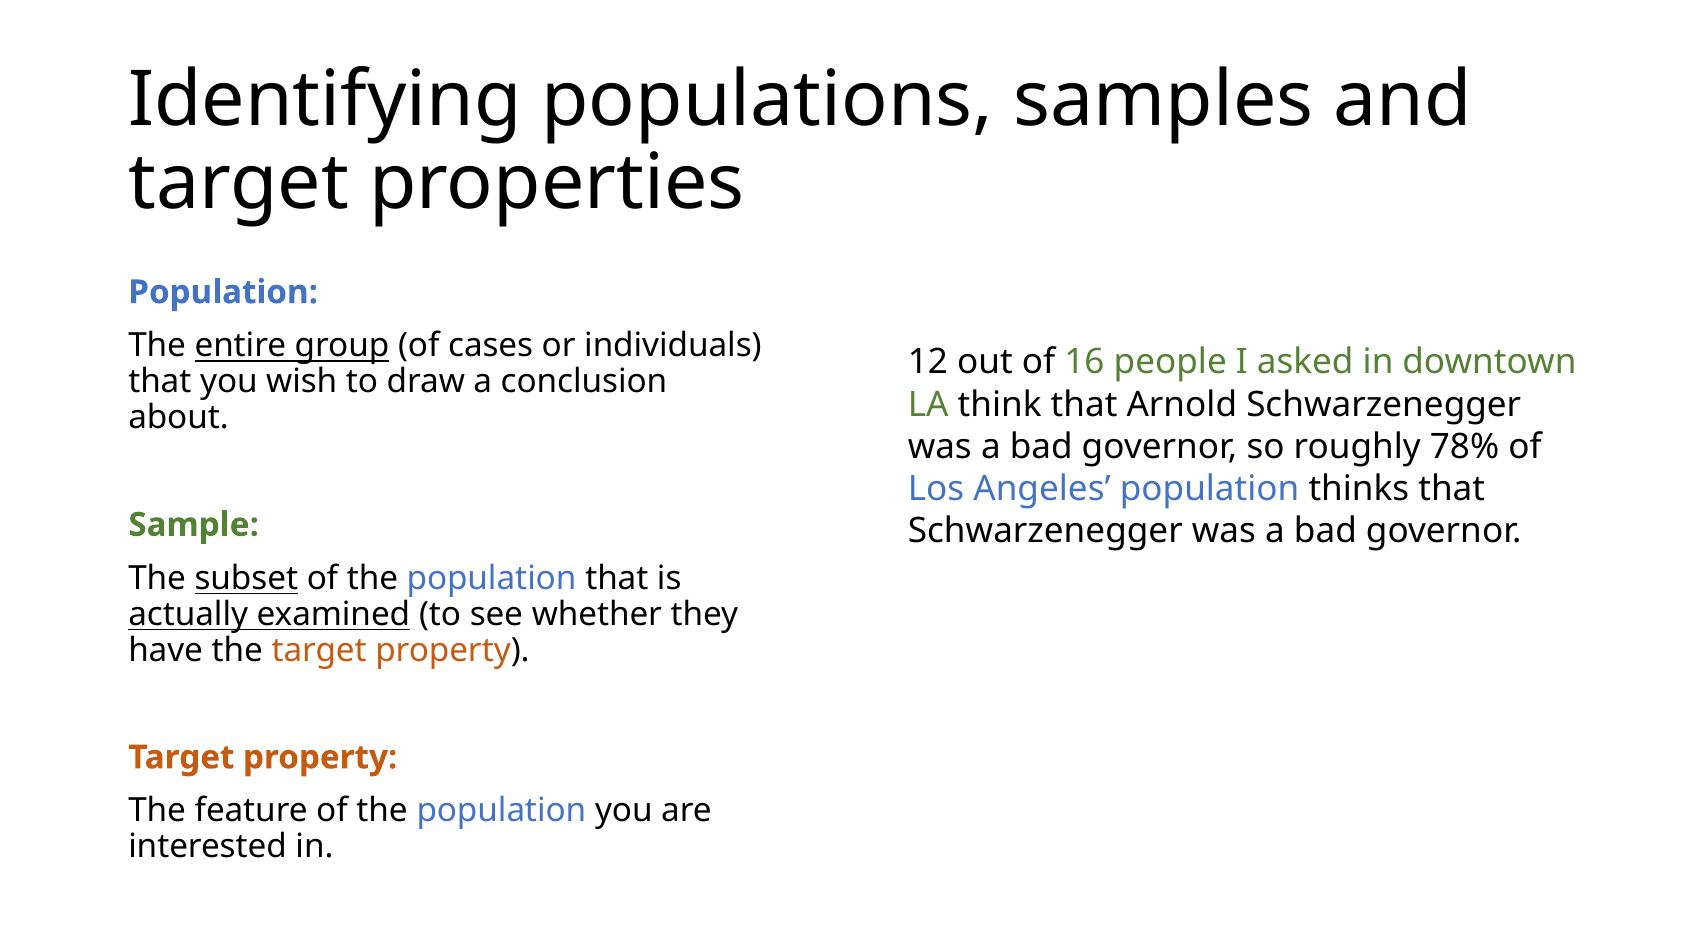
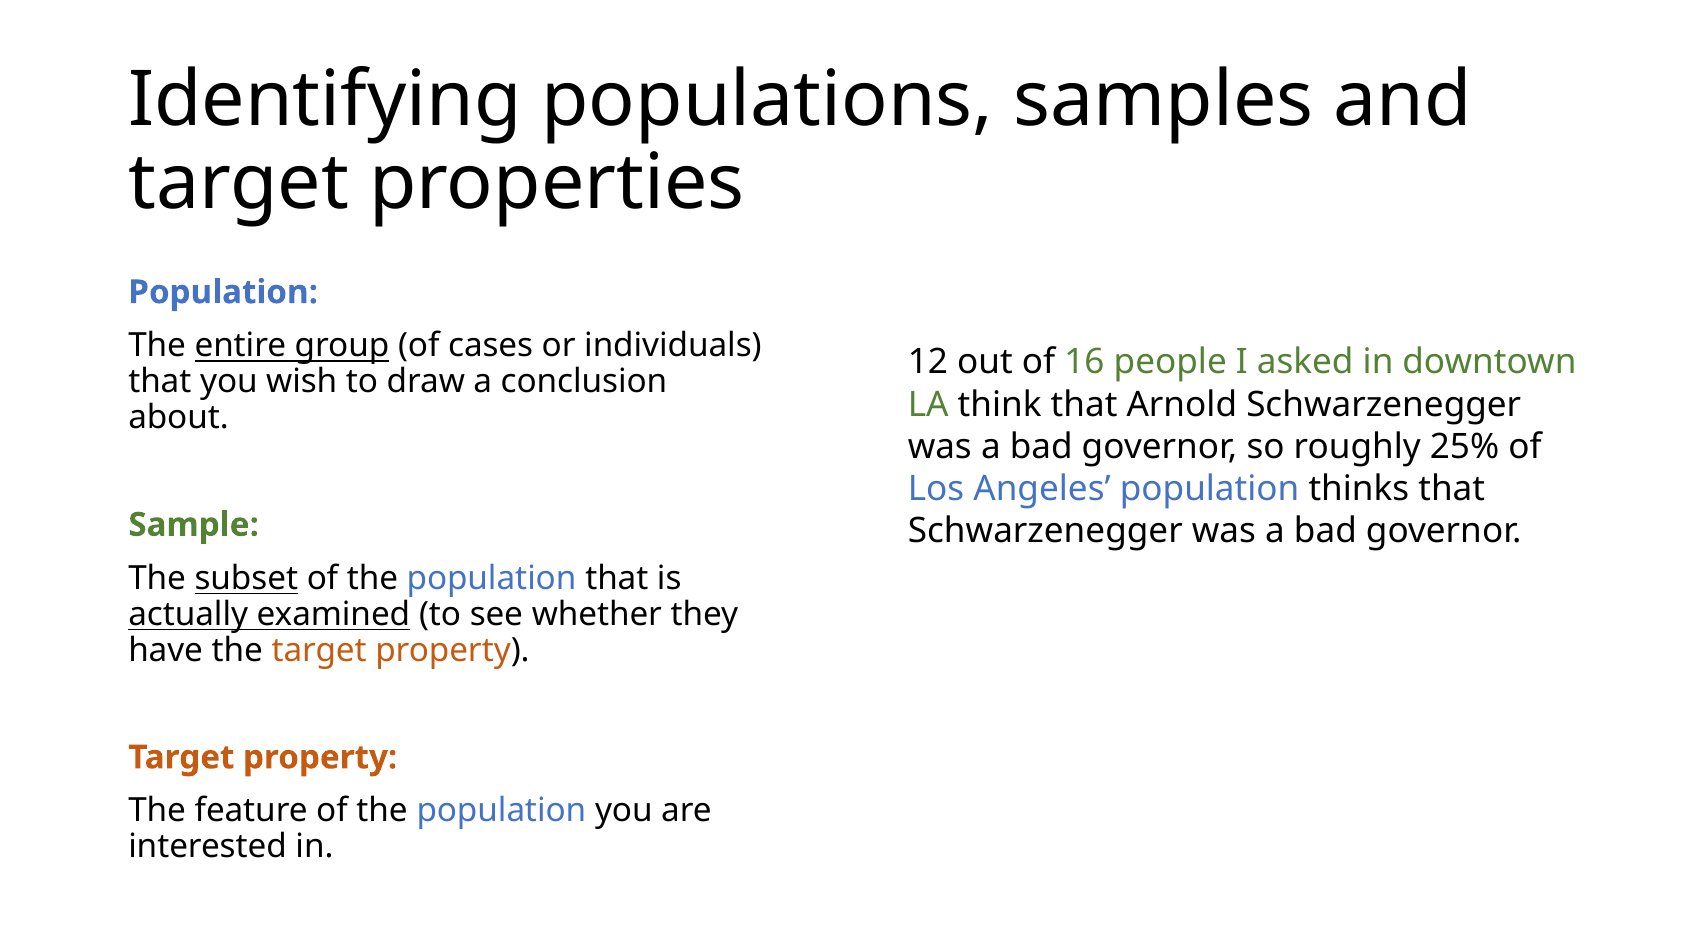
78%: 78% -> 25% (1465, 446)
